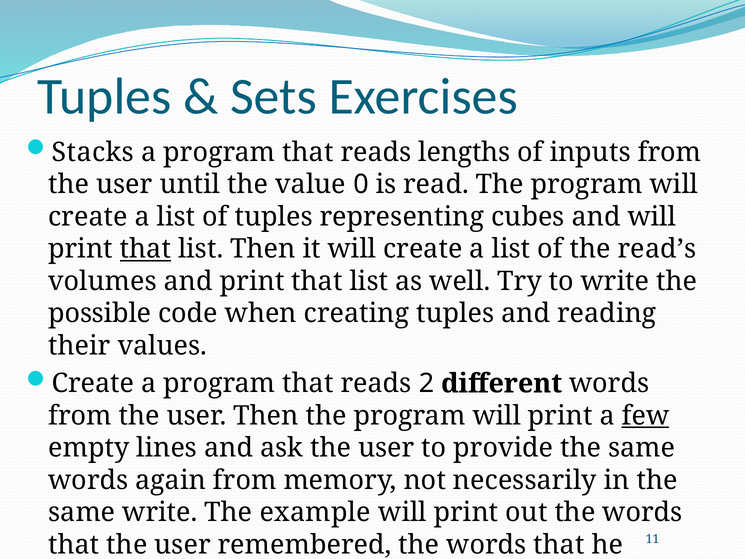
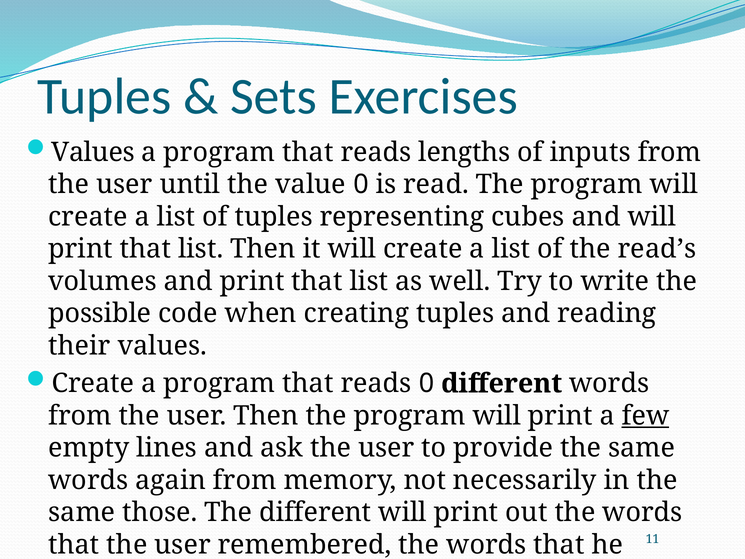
Stacks: Stacks -> Values (93, 152)
that underline: present -> none (145, 249)
reads 2: 2 -> 0 (426, 383)
same write: write -> those (160, 512)
The example: example -> different (315, 512)
